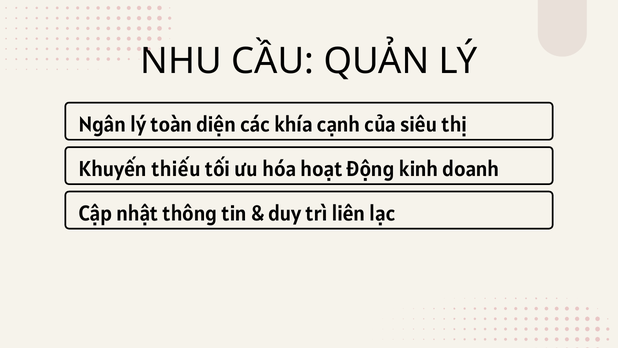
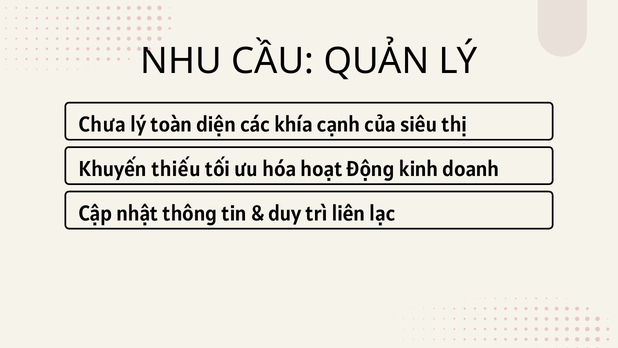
Ngân: Ngân -> Chưa (102, 124)
